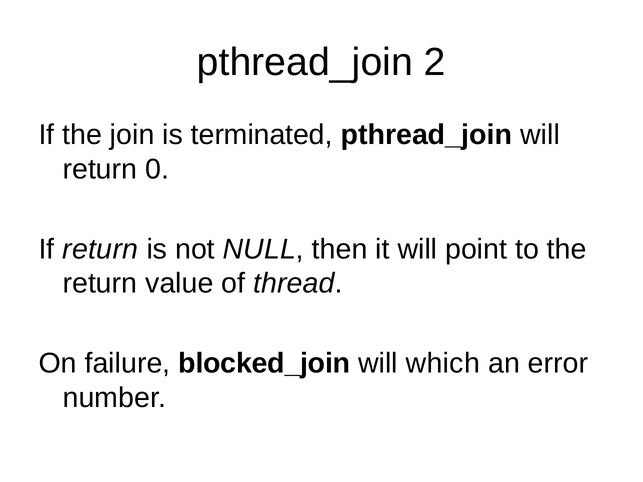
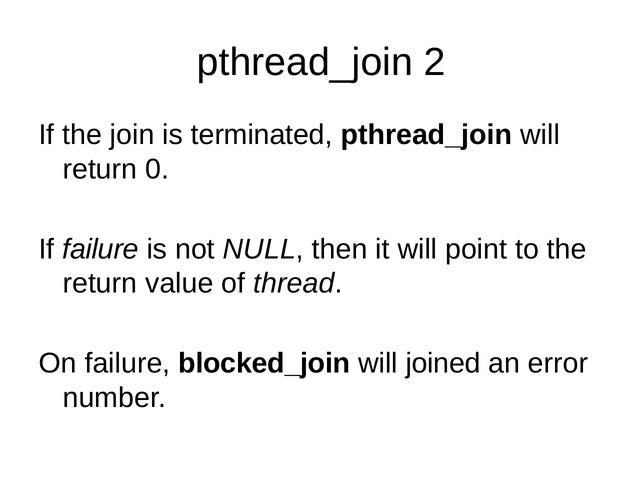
If return: return -> failure (101, 249)
which: which -> joined (443, 364)
